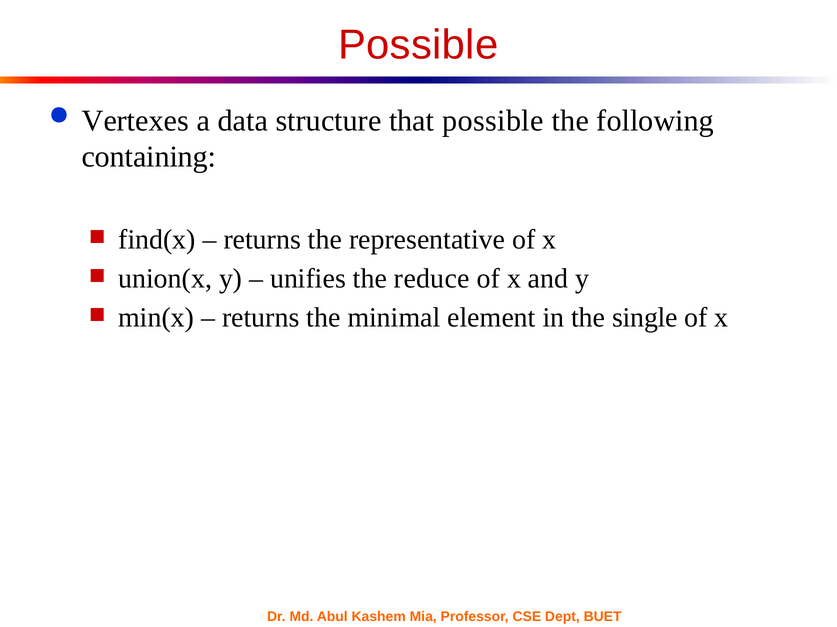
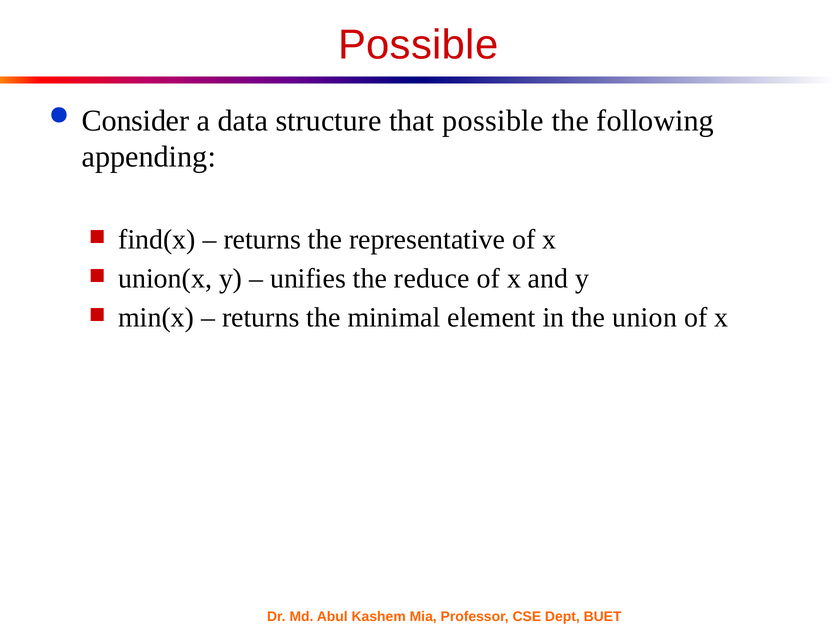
Vertexes: Vertexes -> Consider (135, 121)
containing: containing -> appending (149, 157)
single: single -> union (645, 318)
